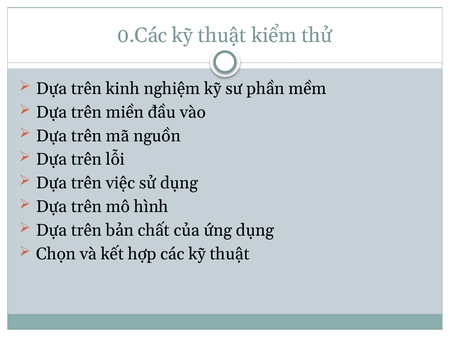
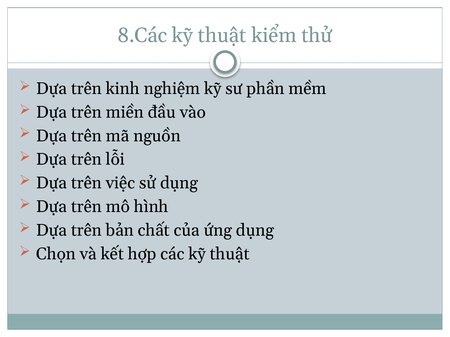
0.Các: 0.Các -> 8.Các (142, 35)
